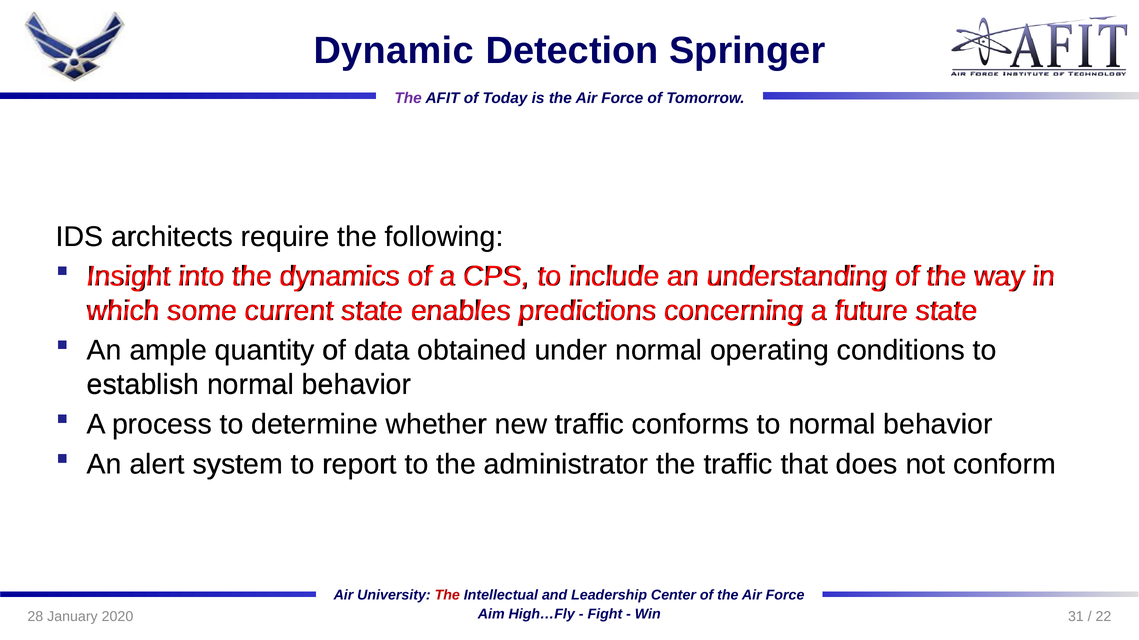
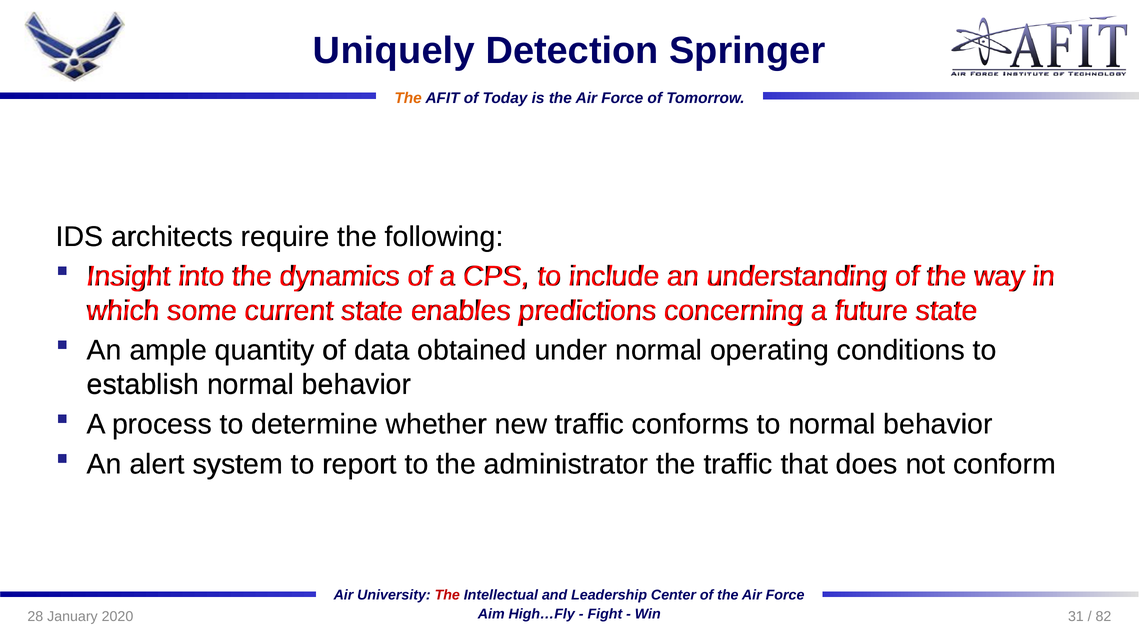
Dynamic: Dynamic -> Uniquely (394, 51)
The colour: purple -> orange (408, 98)
22: 22 -> 82 (1103, 617)
